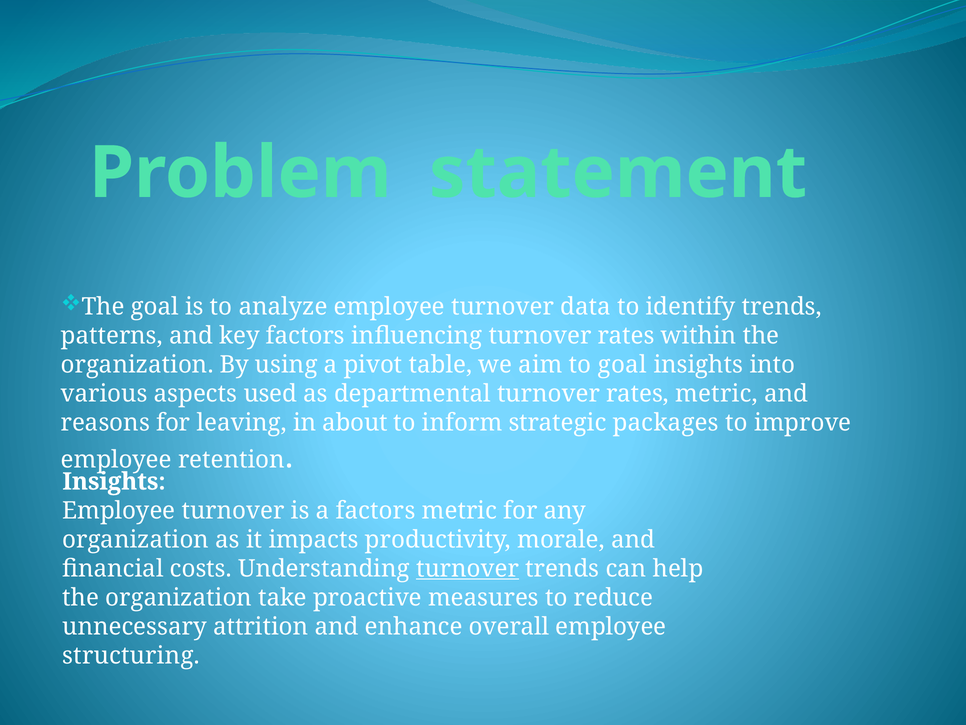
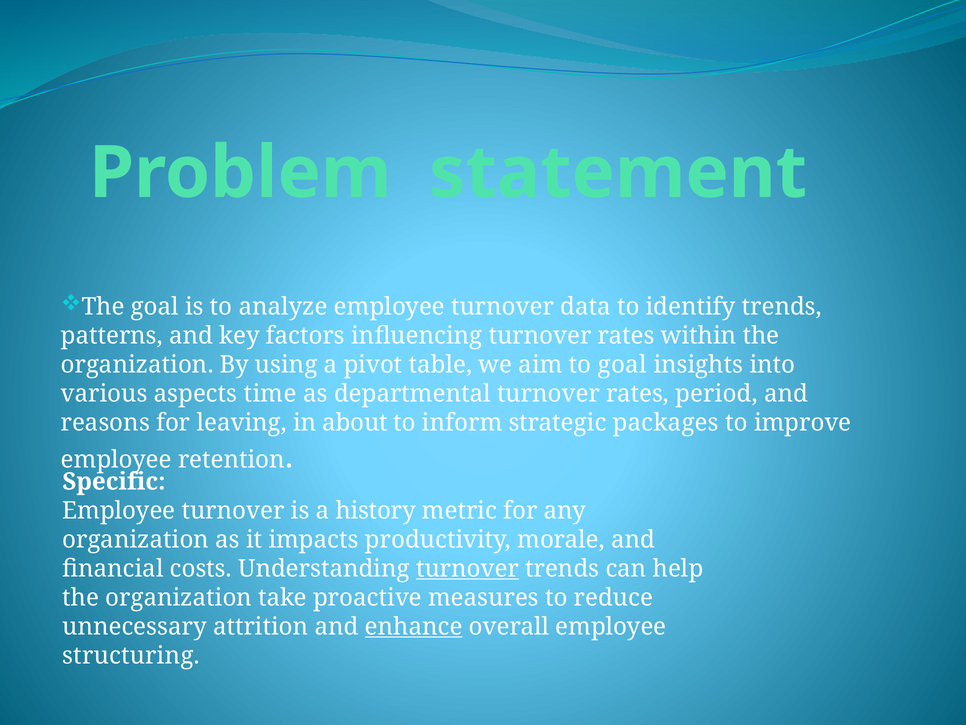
used: used -> time (270, 394)
rates metric: metric -> period (717, 394)
Insights: Insights -> Specific (114, 481)
a factors: factors -> history (376, 510)
enhance underline: none -> present (414, 626)
